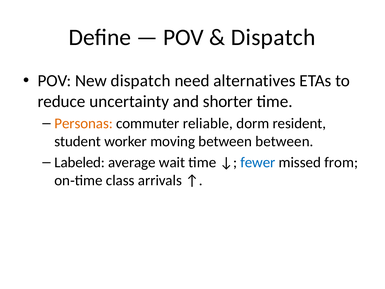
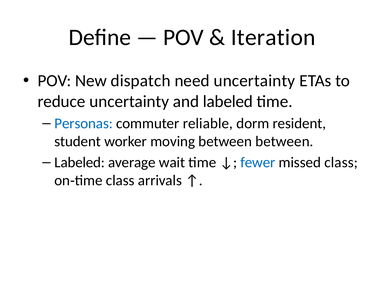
Dispatch: Dispatch -> Iteration (273, 37)
need alternatives: alternatives -> uncertainty (254, 81)
and shorter: shorter -> labeled (228, 101)
Personas colour: orange -> blue (84, 123)
missed from: from -> class (341, 162)
